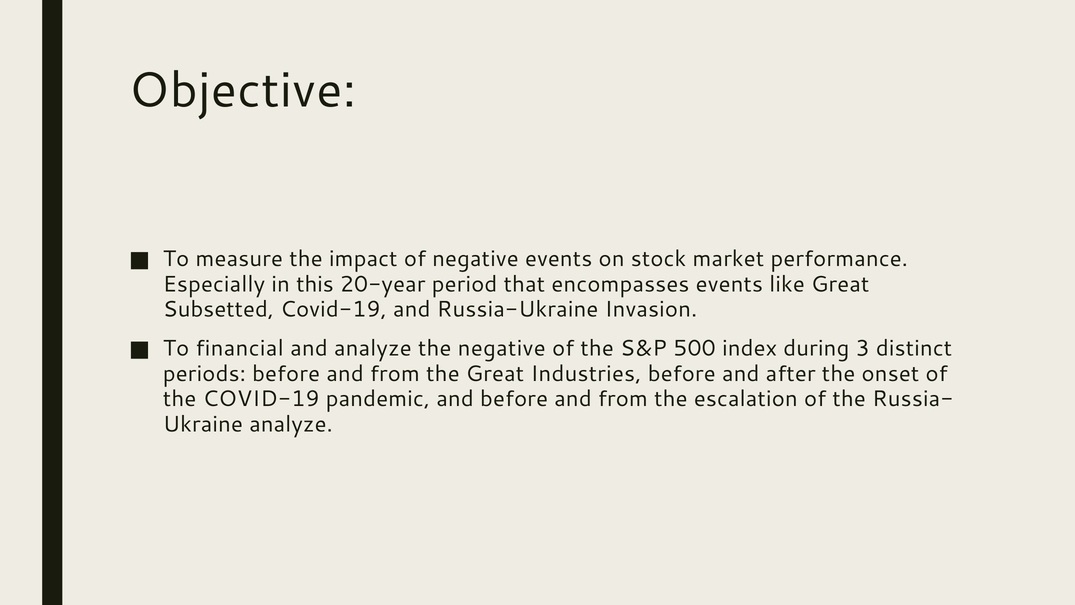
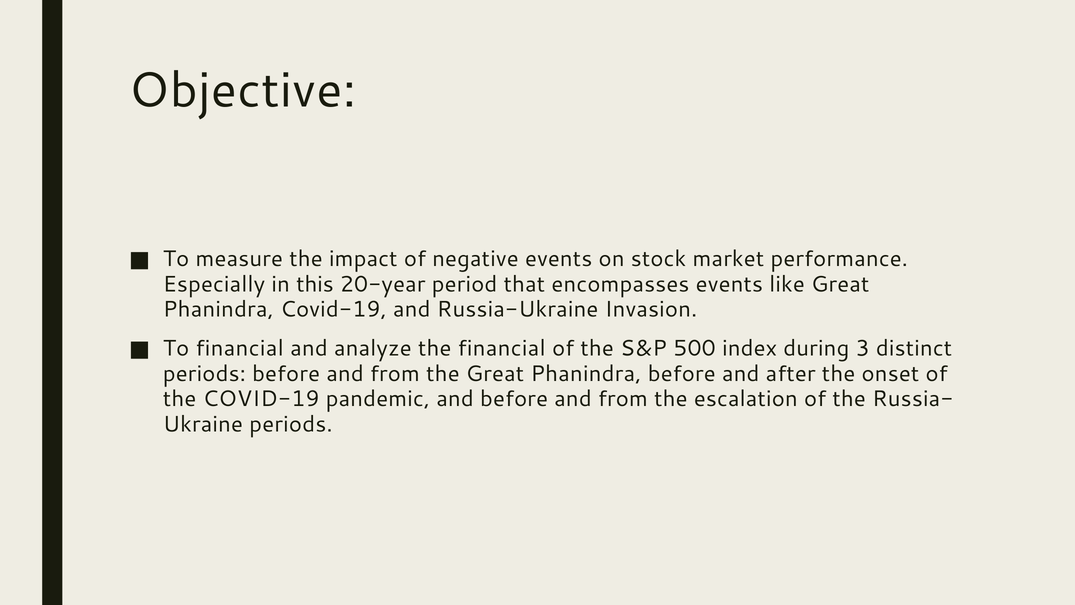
Subsetted: Subsetted -> Phanindra (218, 309)
the negative: negative -> financial (502, 348)
the Great Industries: Industries -> Phanindra (586, 373)
analyze: analyze -> periods (291, 424)
